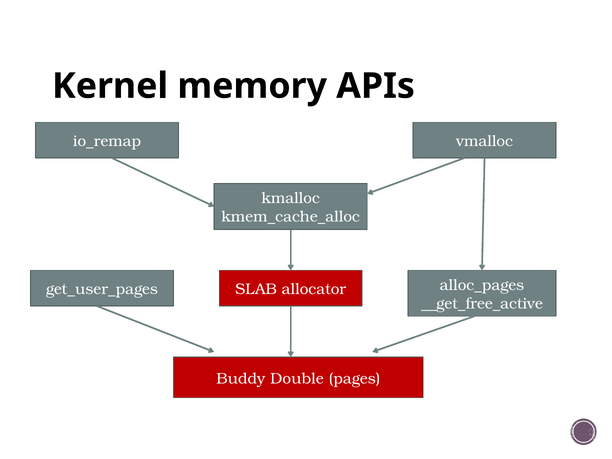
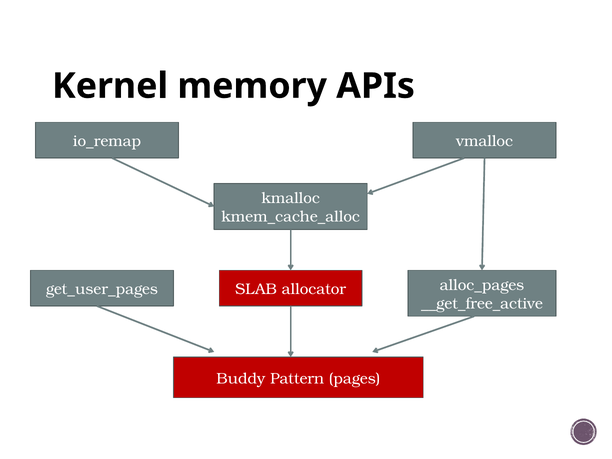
Double: Double -> Pattern (297, 378)
